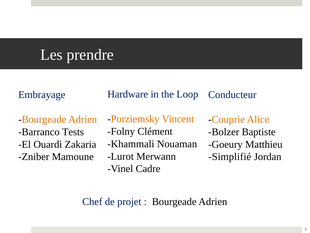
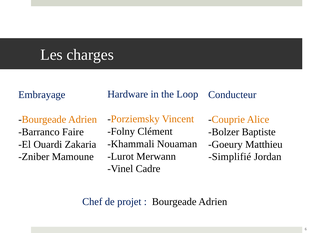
prendre: prendre -> charges (90, 55)
Tests: Tests -> Faire (73, 132)
